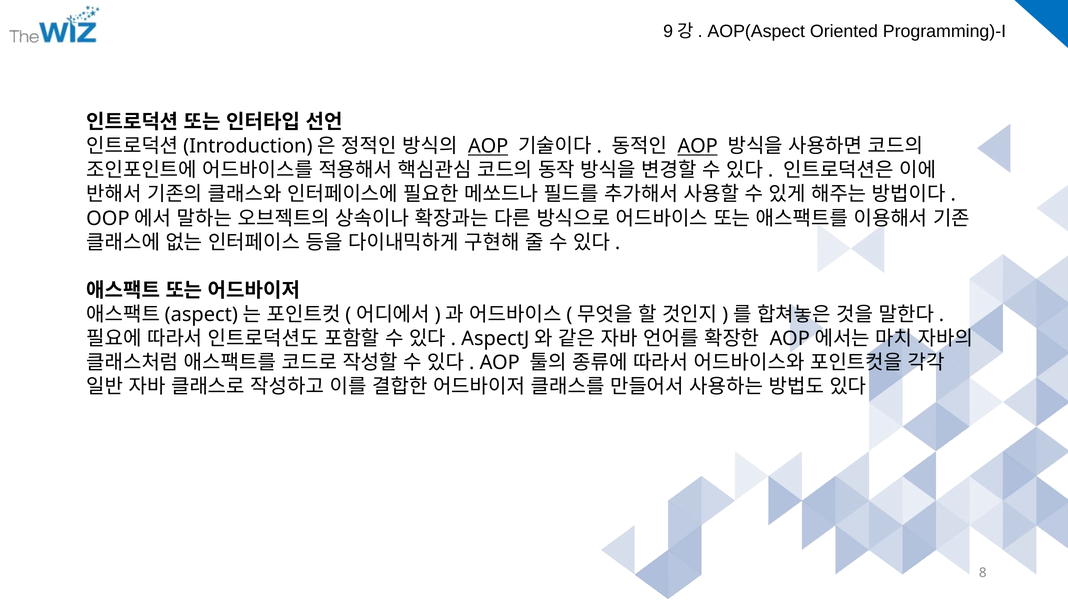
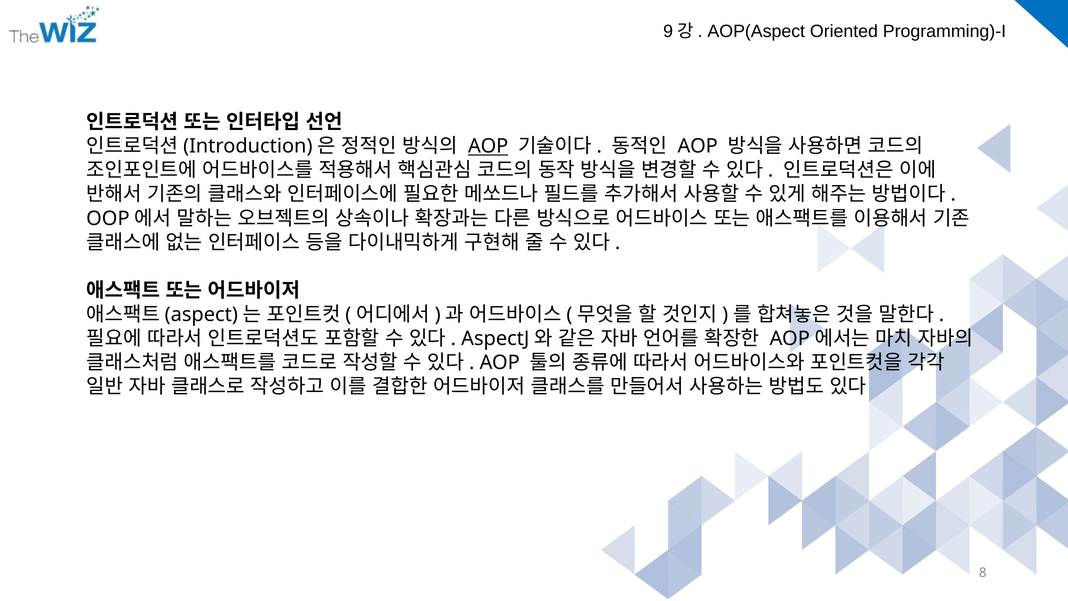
AOP underline: present -> none (698, 146)
